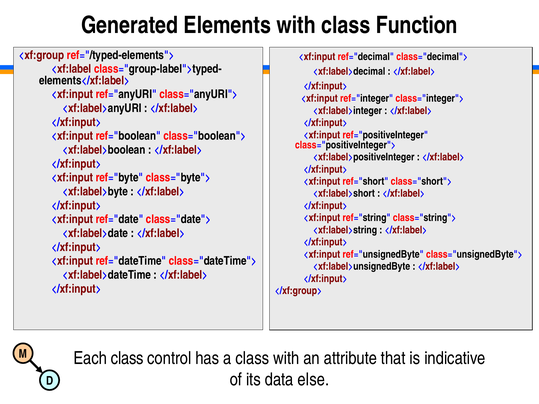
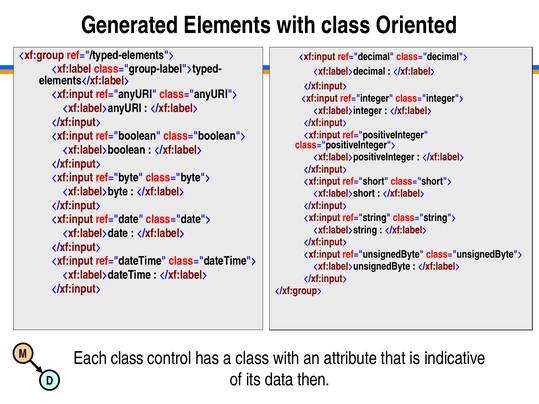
Function: Function -> Oriented (417, 25)
else: else -> then (314, 380)
